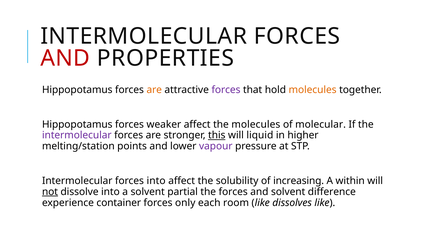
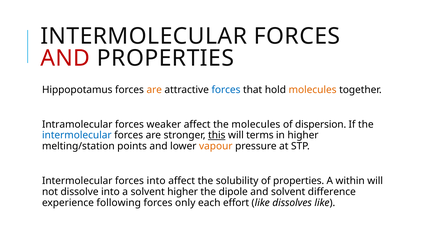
forces colour: purple -> blue (226, 90)
Hippopotamus: Hippopotamus -> Intramolecular (77, 124)
molecular: molecular -> dispersion (321, 124)
intermolecular colour: purple -> blue (77, 135)
liquid: liquid -> terms (260, 135)
vapour colour: purple -> orange (216, 146)
of increasing: increasing -> properties (299, 181)
not underline: present -> none (50, 192)
solvent partial: partial -> higher (183, 192)
the forces: forces -> dipole (233, 192)
container: container -> following (119, 203)
room: room -> effort (236, 203)
